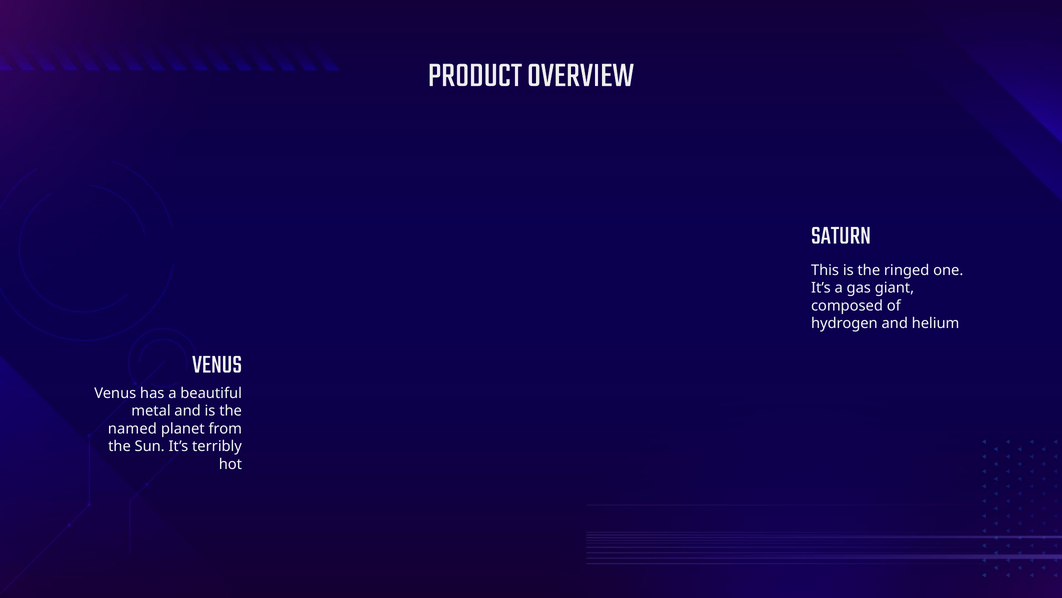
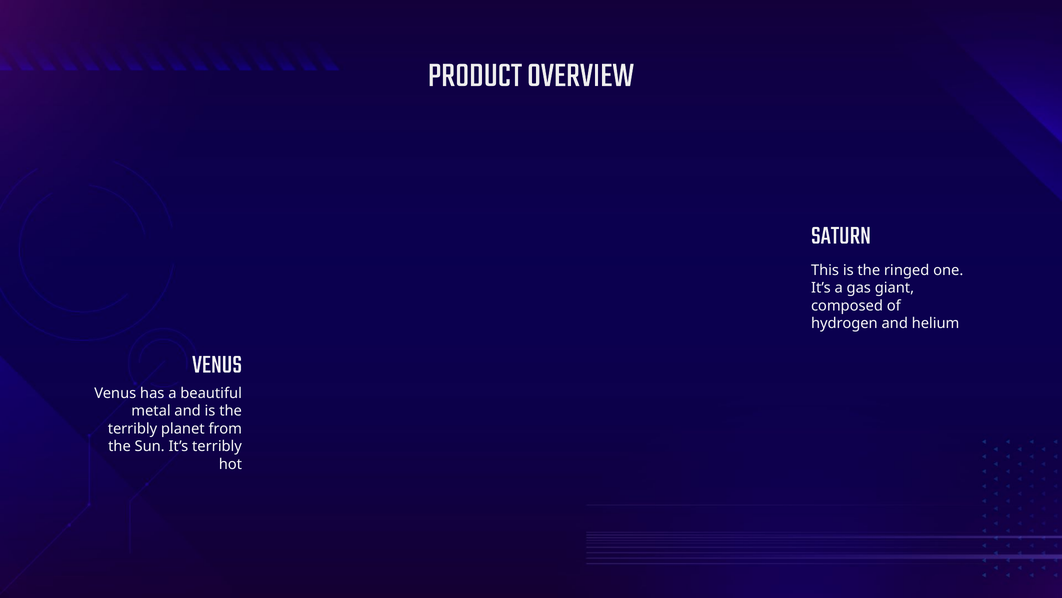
named: named -> terribly (132, 428)
